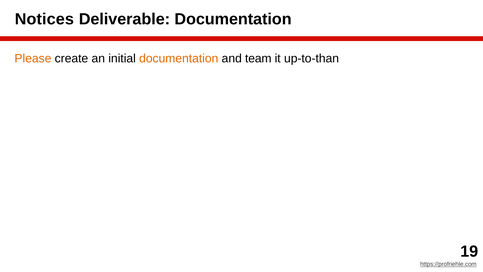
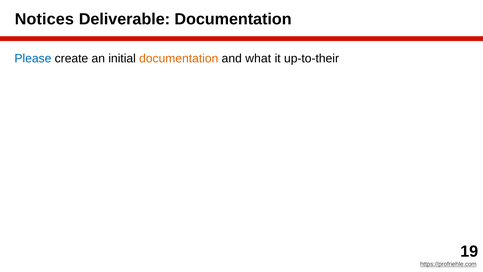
Please colour: orange -> blue (33, 59)
team: team -> what (258, 59)
up-to-than: up-to-than -> up-to-their (312, 59)
